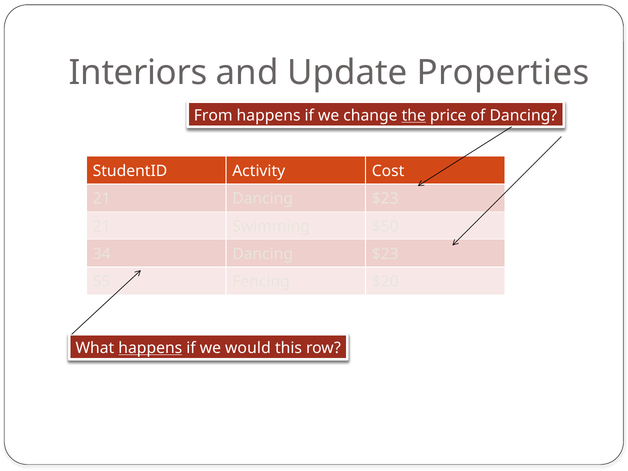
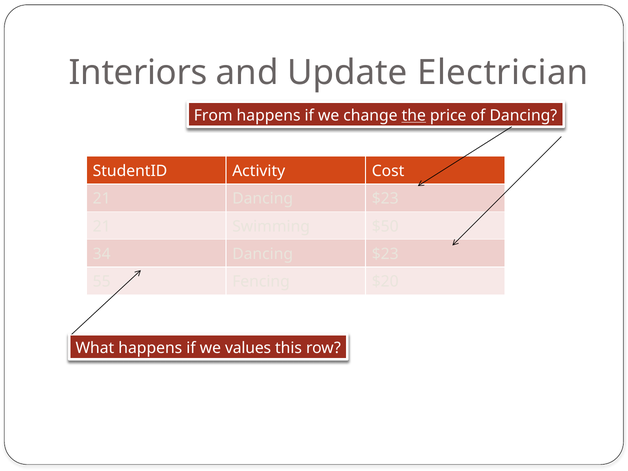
Properties: Properties -> Electrician (503, 73)
happens underline: present -> none (150, 348)
would: would -> values (248, 348)
